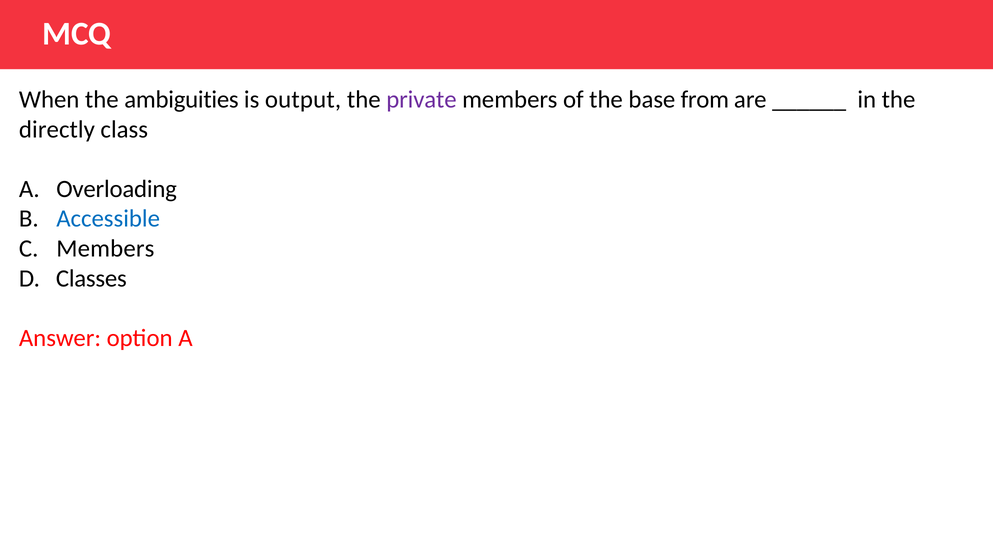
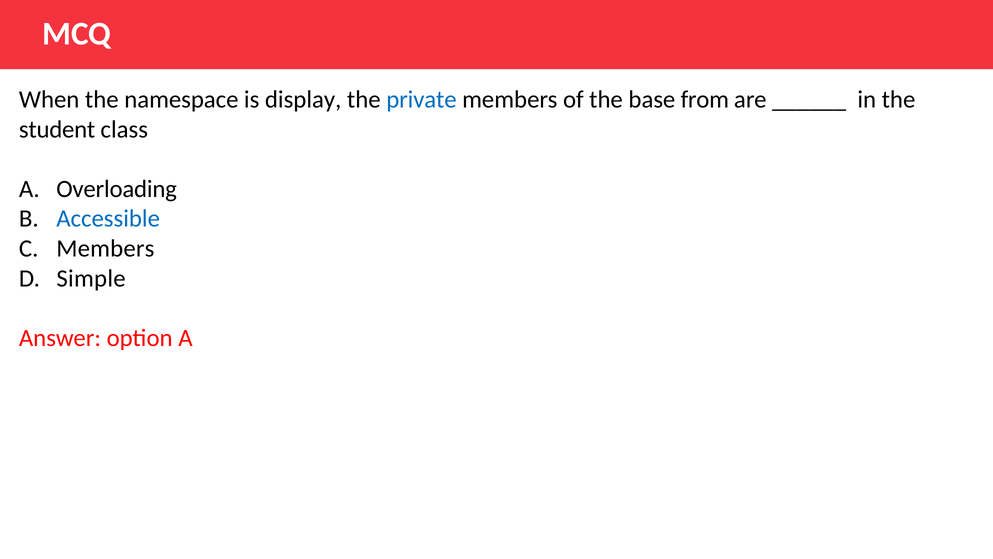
ambiguities: ambiguities -> namespace (181, 99)
output: output -> display (303, 99)
private colour: purple -> blue (421, 99)
directly: directly -> student (57, 129)
Classes: Classes -> Simple (91, 278)
